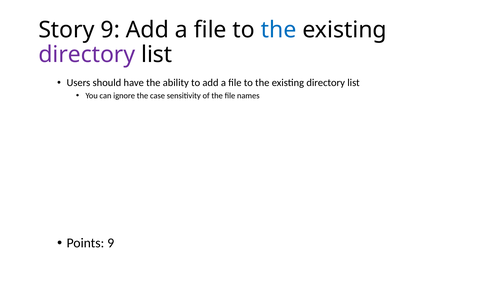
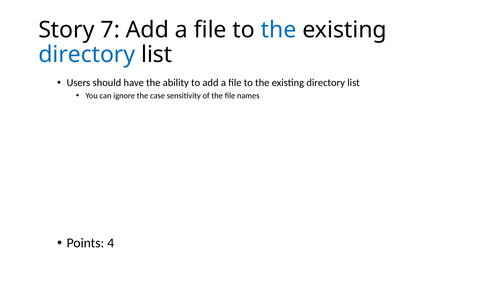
Story 9: 9 -> 7 (110, 30)
directory colour: purple -> blue (87, 55)
Points 9: 9 -> 4 (111, 243)
